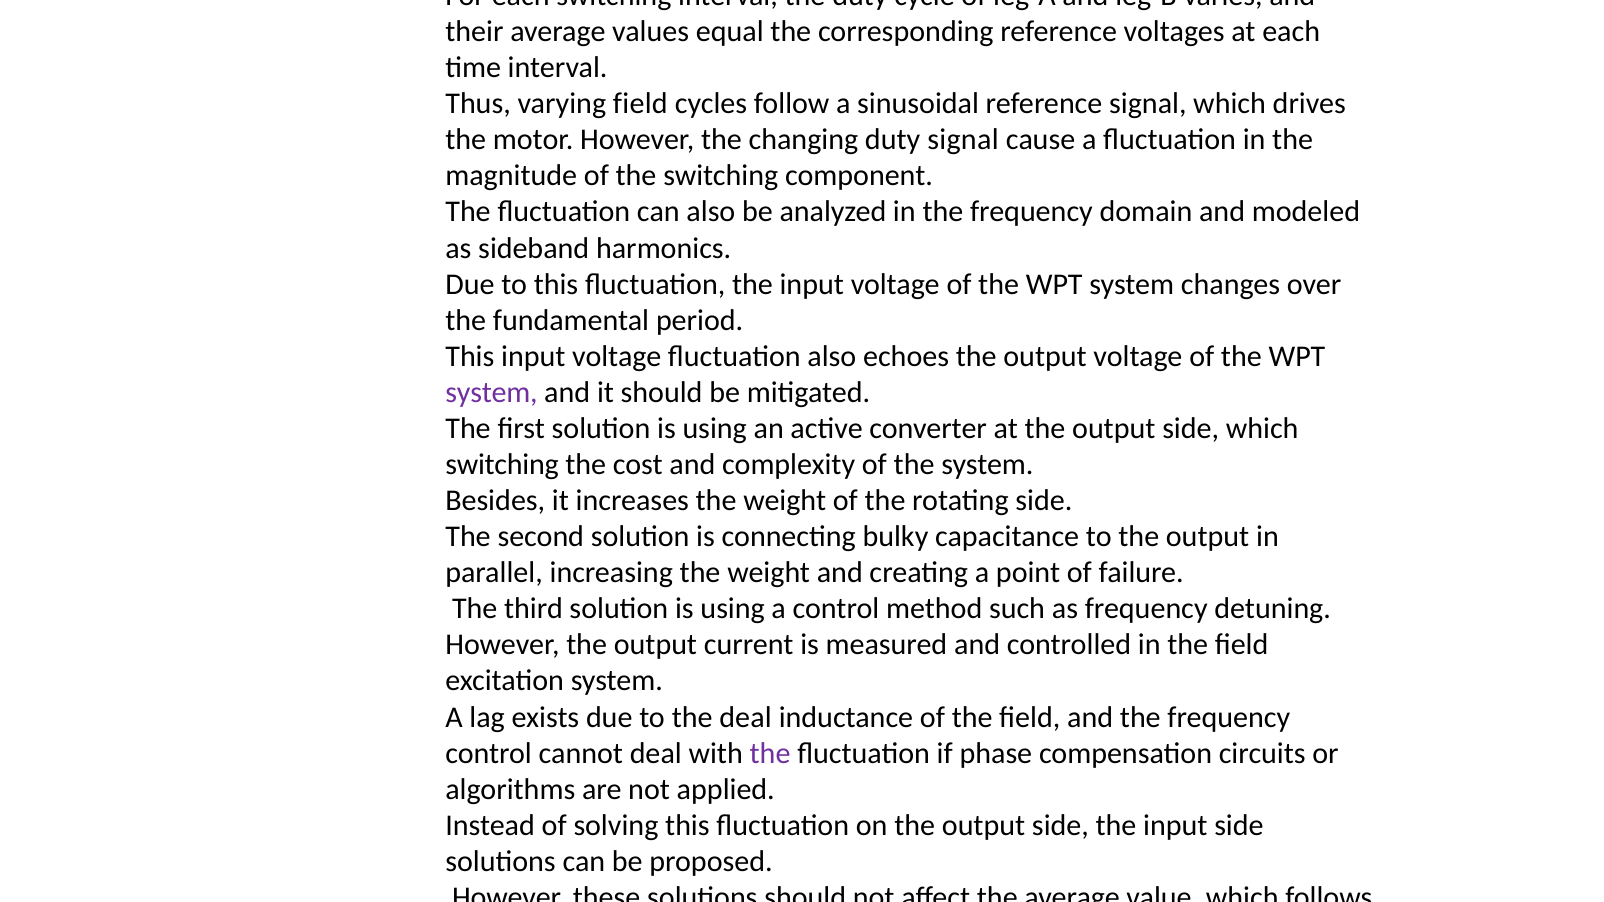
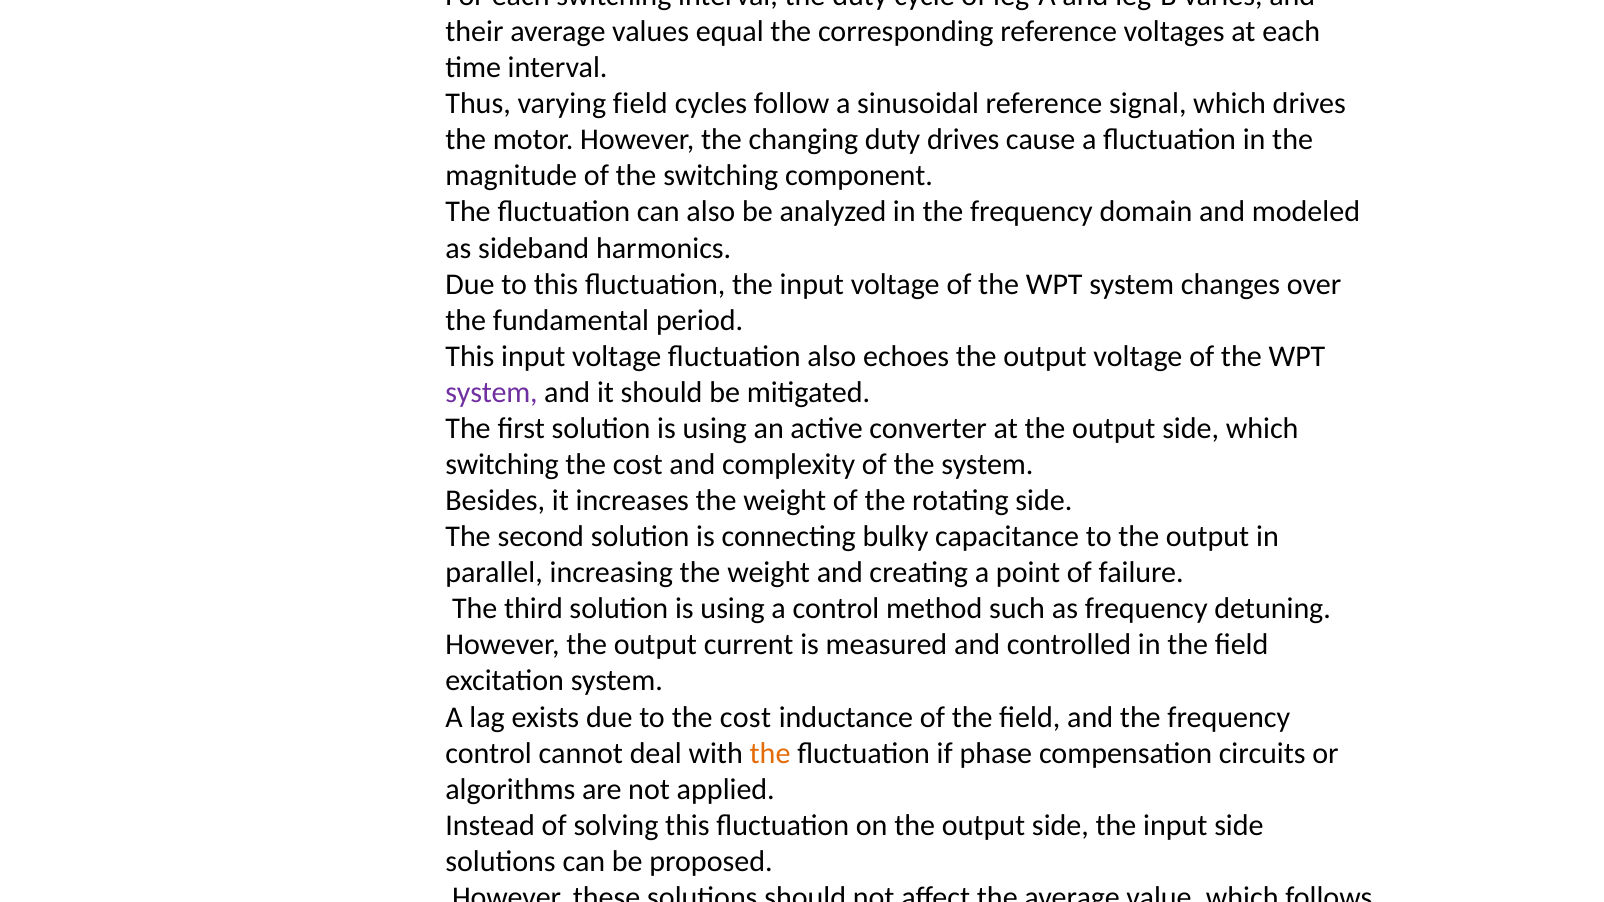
duty signal: signal -> drives (963, 140)
to the deal: deal -> cost (745, 717)
the colour: purple -> orange (770, 753)
